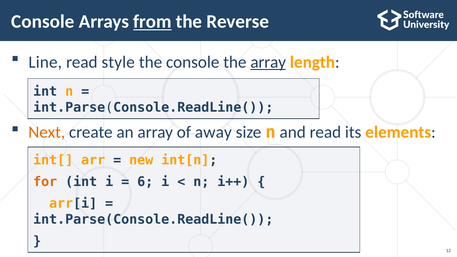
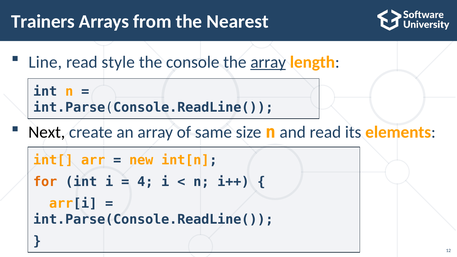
Console: Console -> Trainers (43, 22)
from underline: present -> none (152, 22)
Reverse: Reverse -> Nearest (238, 22)
Next colour: orange -> black (47, 132)
away: away -> same (213, 132)
6: 6 -> 4 (145, 182)
